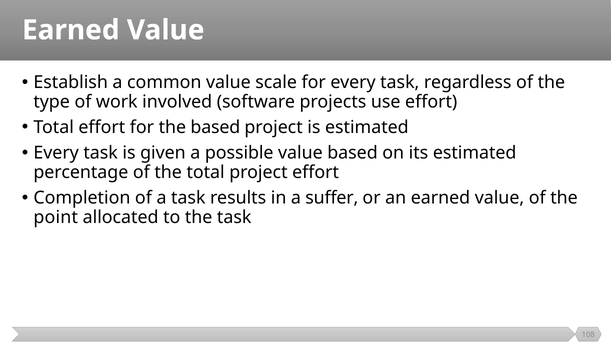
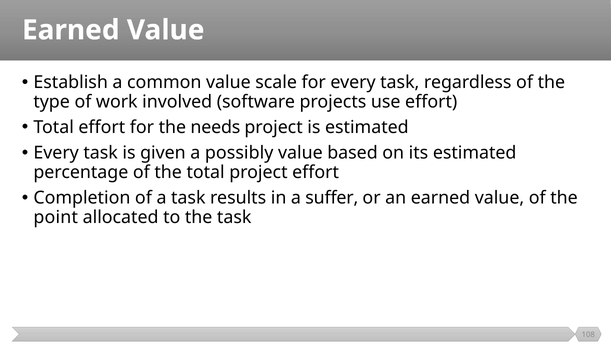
the based: based -> needs (215, 127)
possible: possible -> possibly (239, 153)
